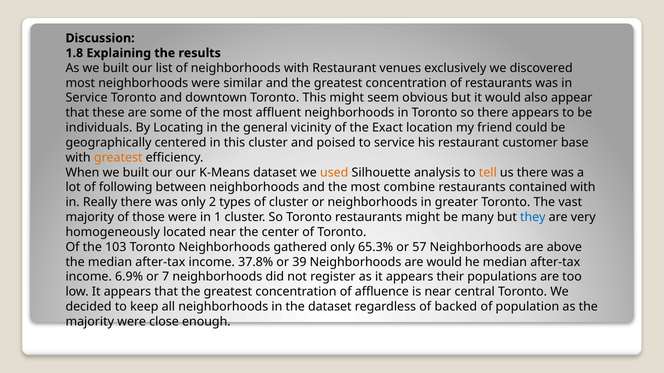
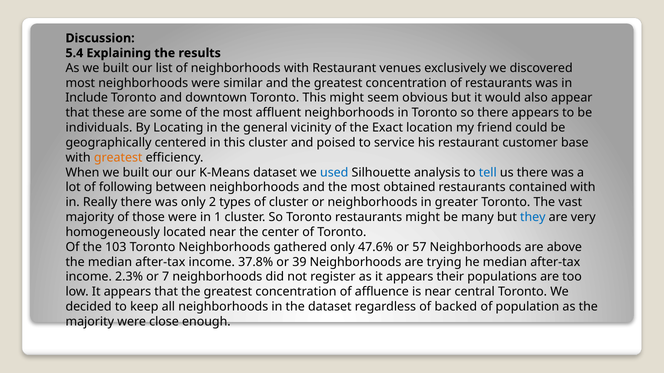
1.8: 1.8 -> 5.4 (74, 53)
Service: Service -> Include (87, 98)
used colour: orange -> blue (334, 173)
tell colour: orange -> blue (488, 173)
combine: combine -> obtained (409, 188)
65.3%: 65.3% -> 47.6% (376, 247)
are would: would -> trying (444, 262)
6.9%: 6.9% -> 2.3% (129, 277)
